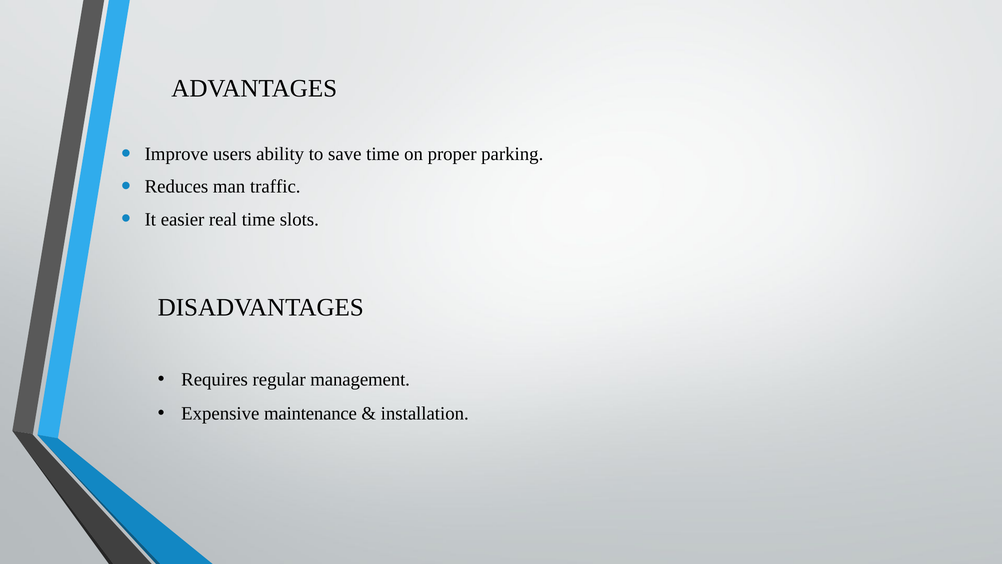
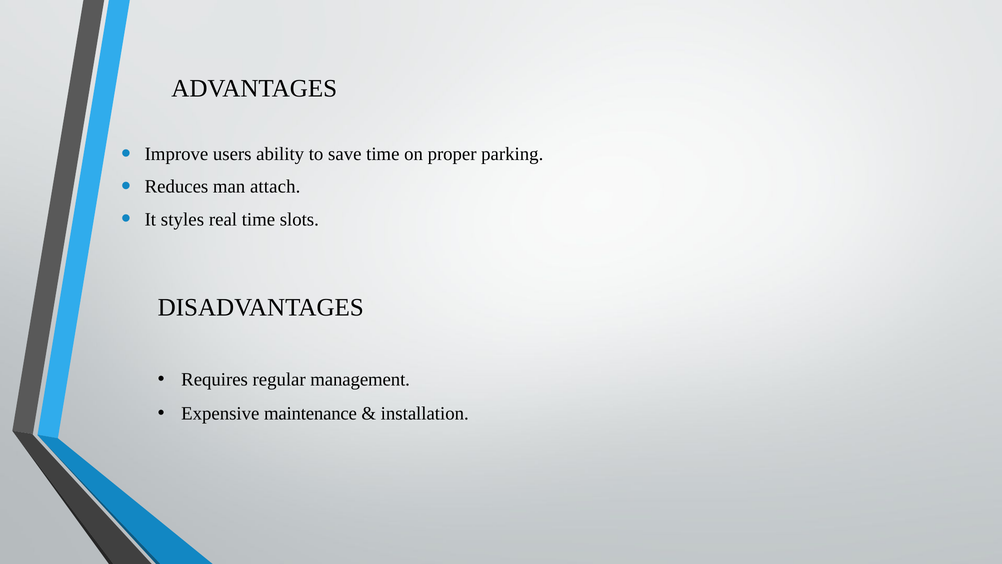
traffic: traffic -> attach (275, 187)
easier: easier -> styles (182, 219)
